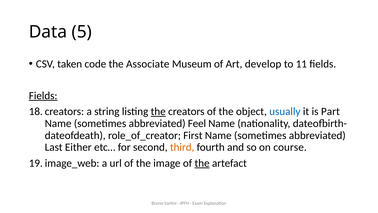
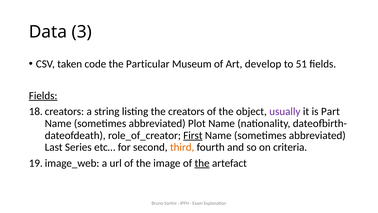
5: 5 -> 3 (82, 32)
Associate: Associate -> Particular (148, 64)
11: 11 -> 51 (301, 64)
the underline: present -> none (158, 111)
usually colour: blue -> purple (285, 111)
Feel: Feel -> Plot (197, 123)
First underline: none -> present (193, 135)
Either: Either -> Series (78, 147)
course: course -> criteria (290, 147)
